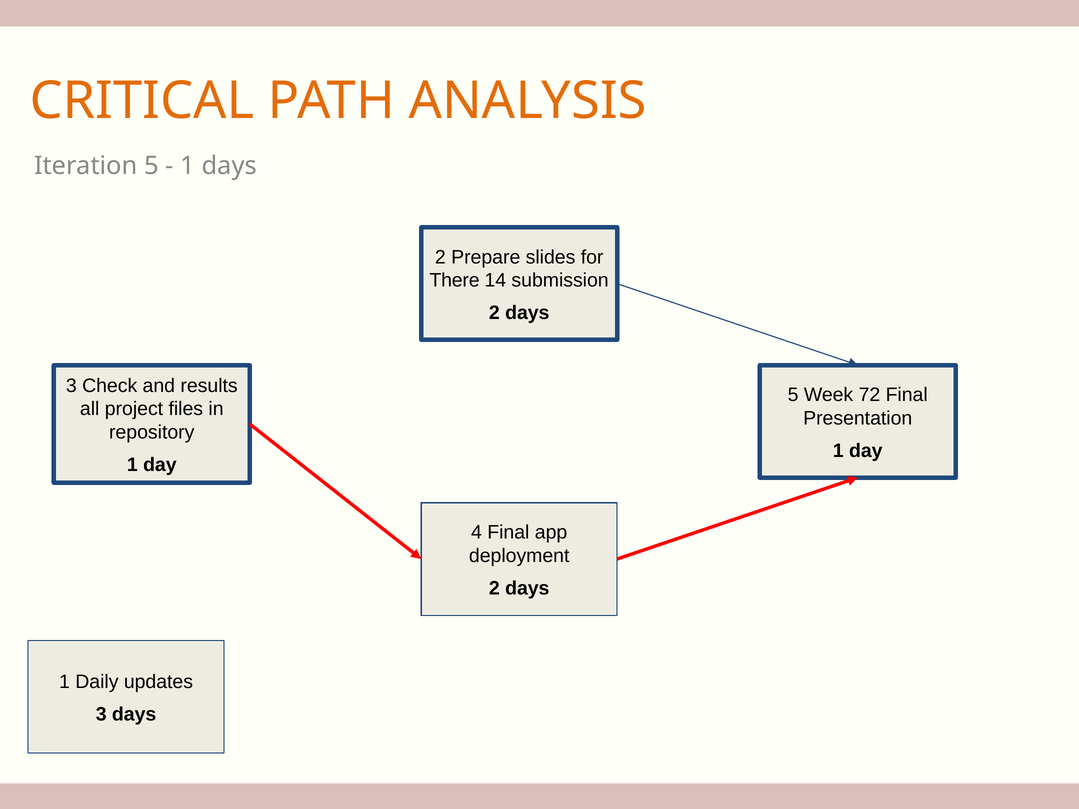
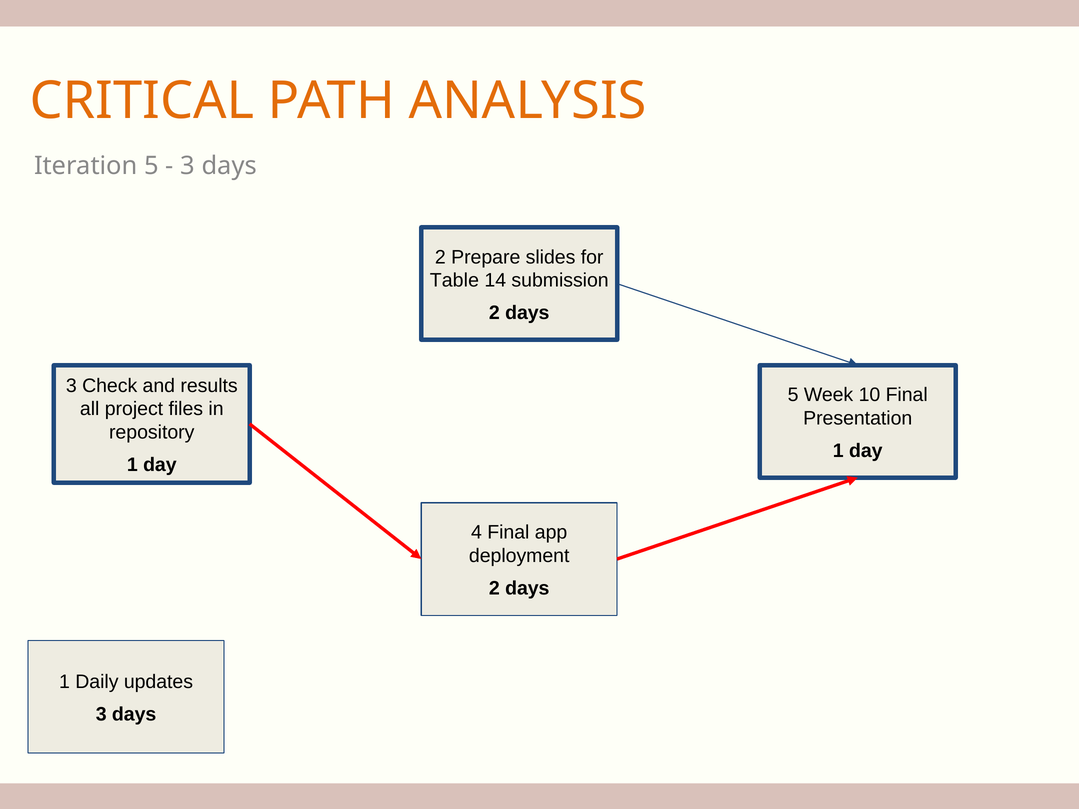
1: 1 -> 3 (188, 166)
There: There -> Table (454, 281)
72: 72 -> 10 (869, 395)
